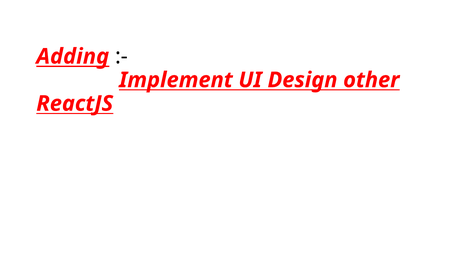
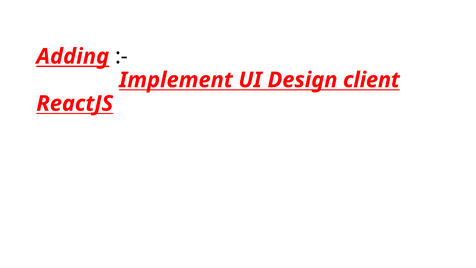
other: other -> client (371, 80)
